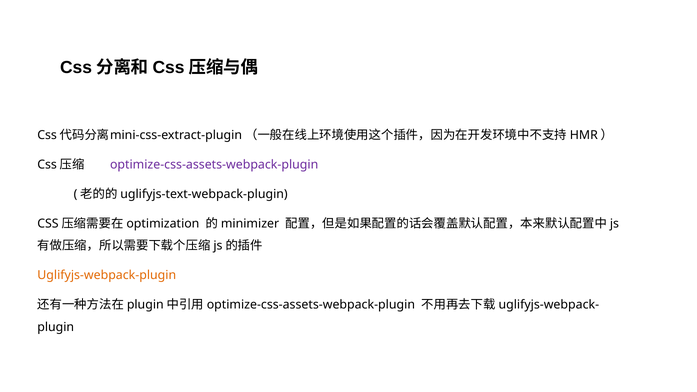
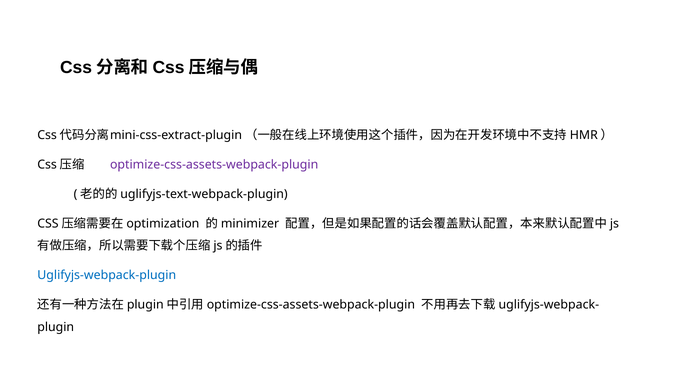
Uglifyjs-webpack-plugin colour: orange -> blue (107, 275)
